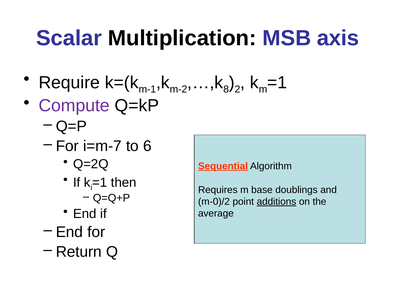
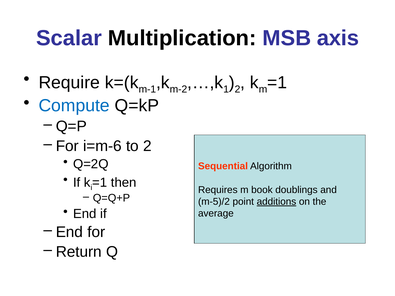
8: 8 -> 1 (226, 89)
Compute colour: purple -> blue (74, 106)
i=m-7: i=m-7 -> i=m-6 (102, 146)
to 6: 6 -> 2 (147, 146)
Sequential underline: present -> none (223, 166)
base: base -> book (262, 190)
m-0)/2: m-0)/2 -> m-5)/2 (214, 202)
